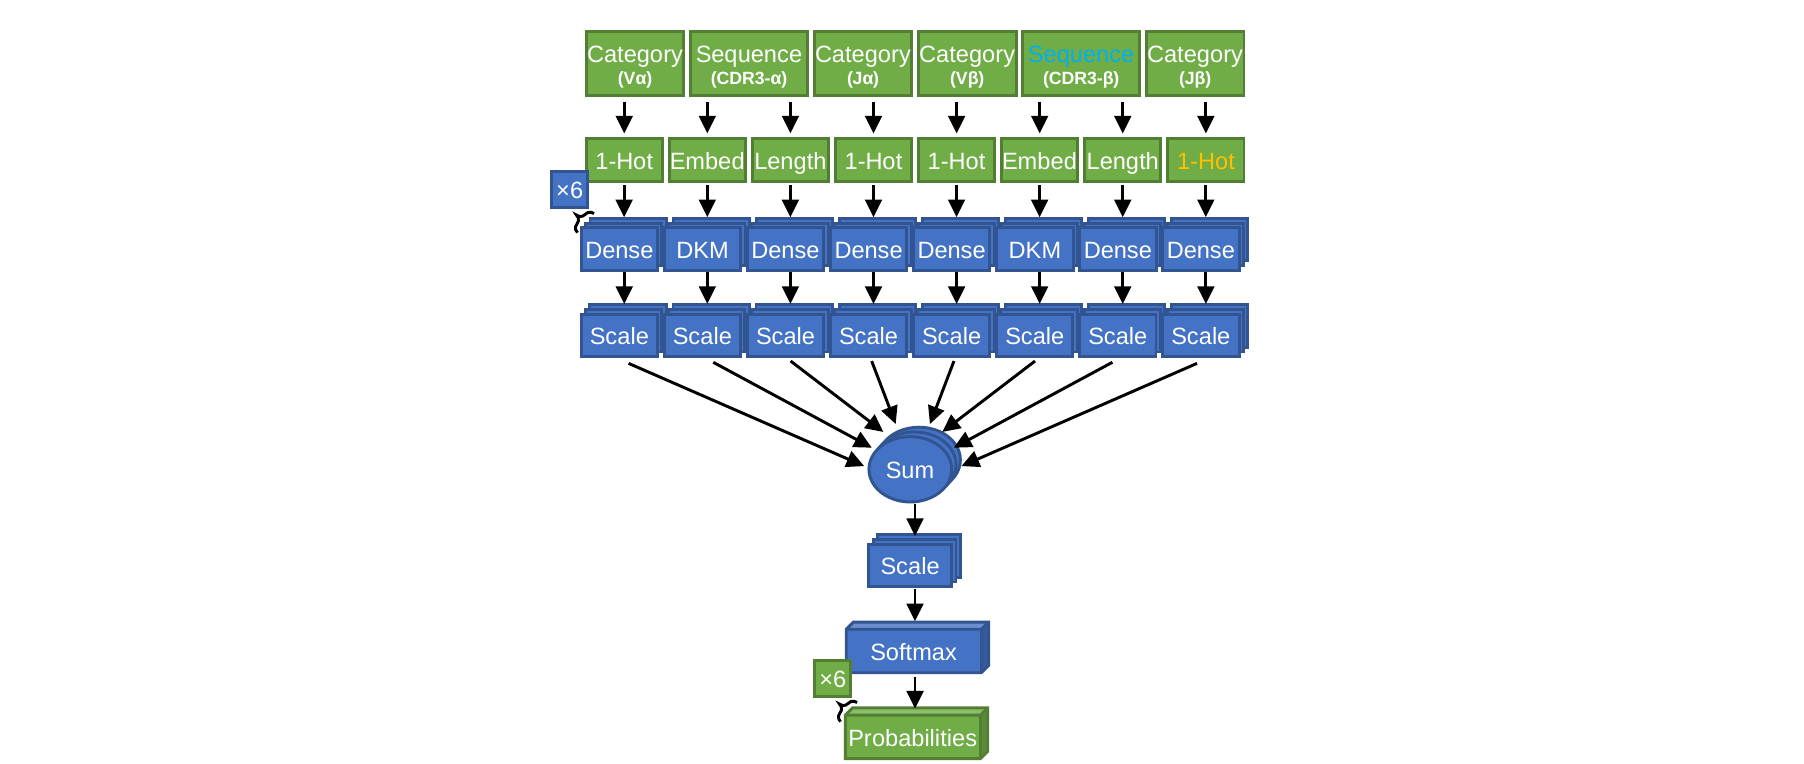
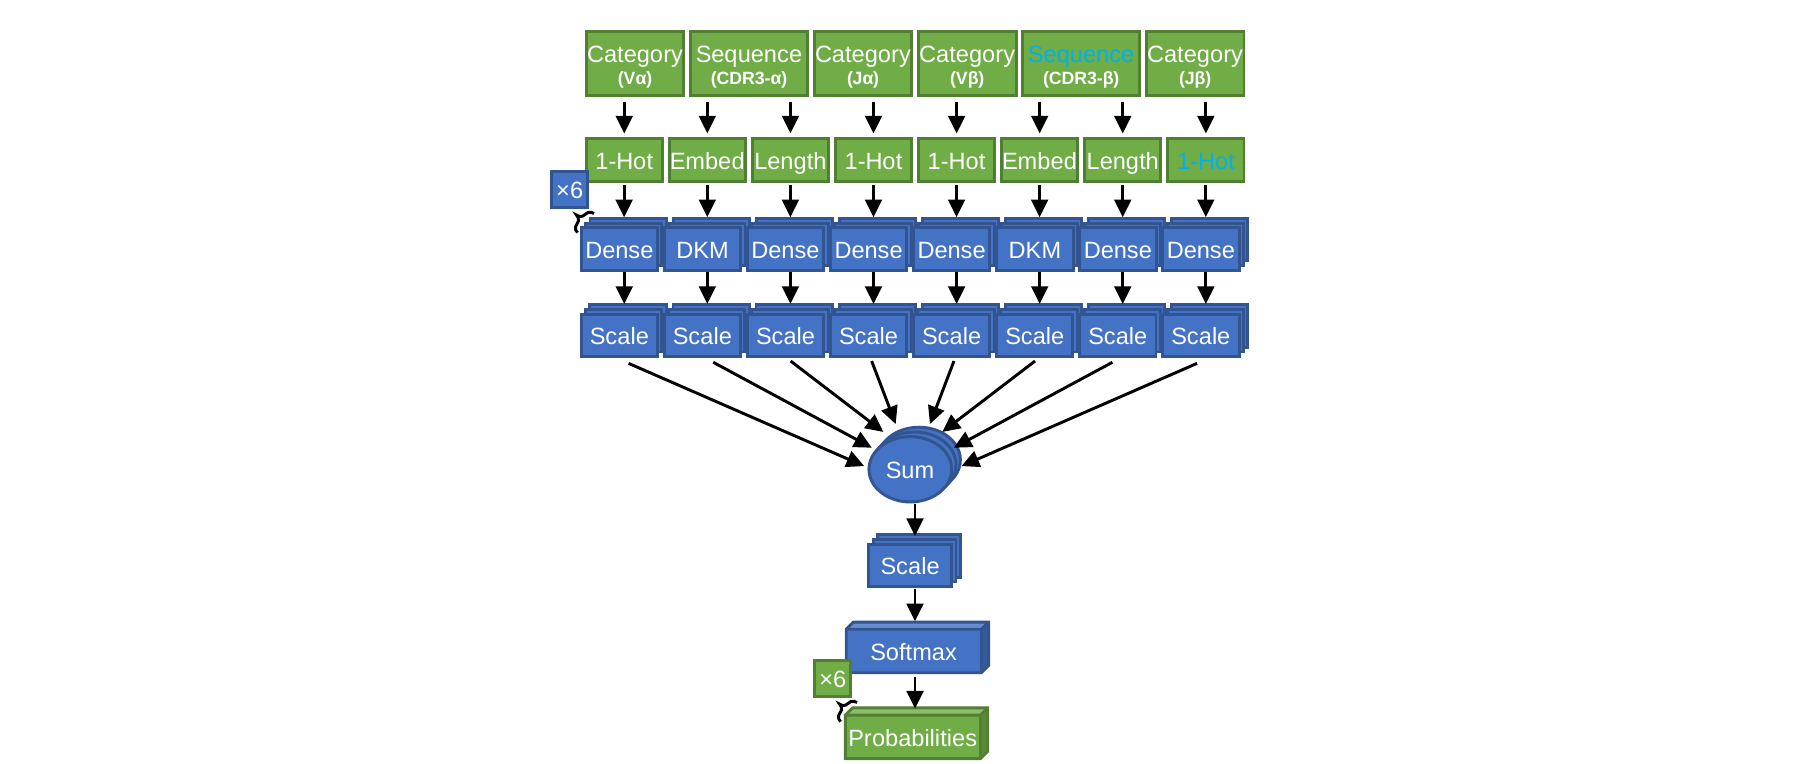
1-Hot colour: yellow -> light blue (1206, 162)
